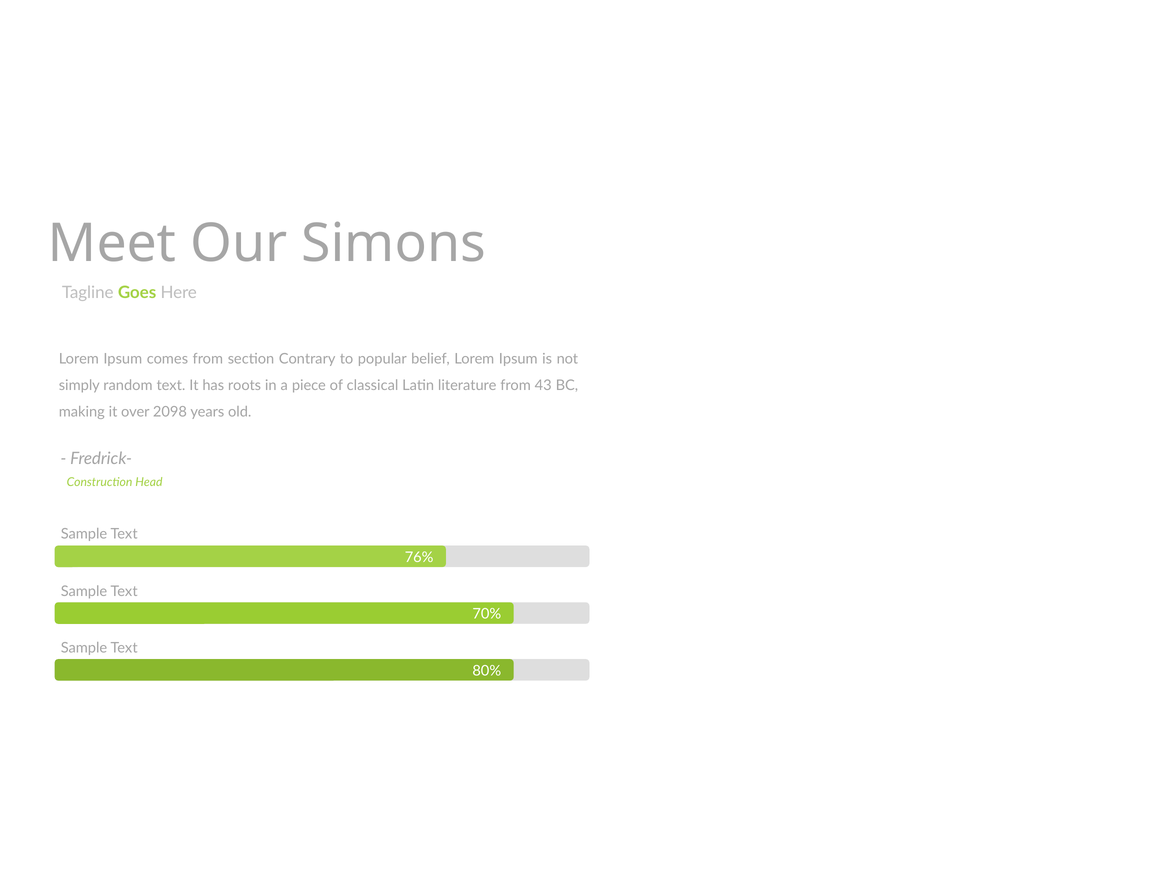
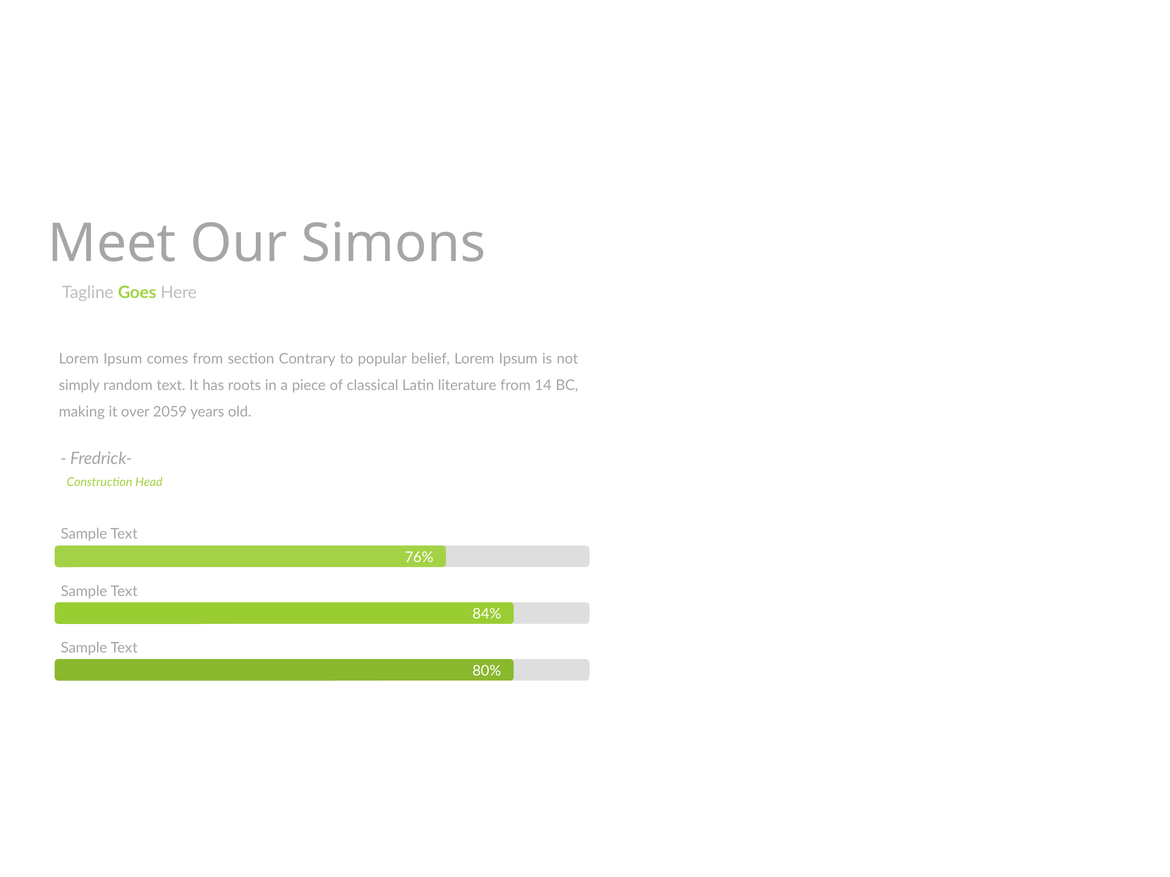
43: 43 -> 14 (543, 386)
2098: 2098 -> 2059 (170, 412)
70%: 70% -> 84% (487, 614)
